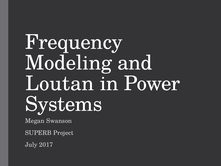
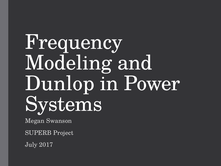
Loutan: Loutan -> Dunlop (60, 83)
